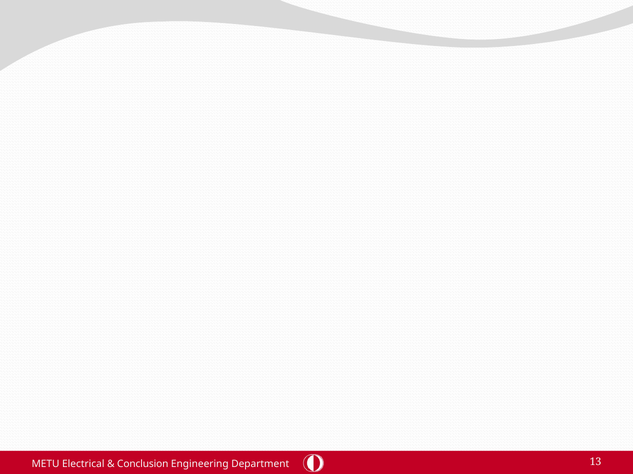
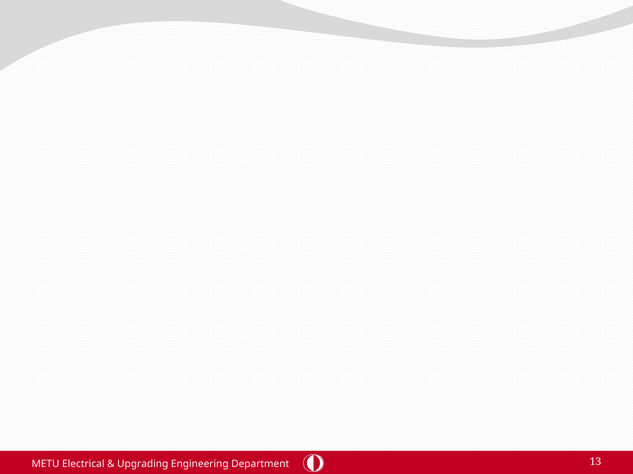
Conclusion: Conclusion -> Upgrading (143, 465)
